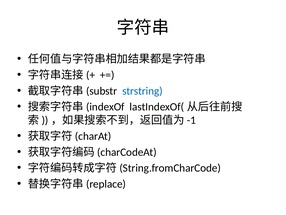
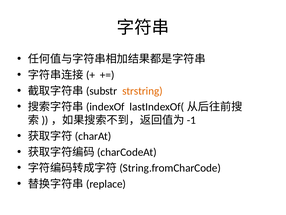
strstring colour: blue -> orange (142, 91)
